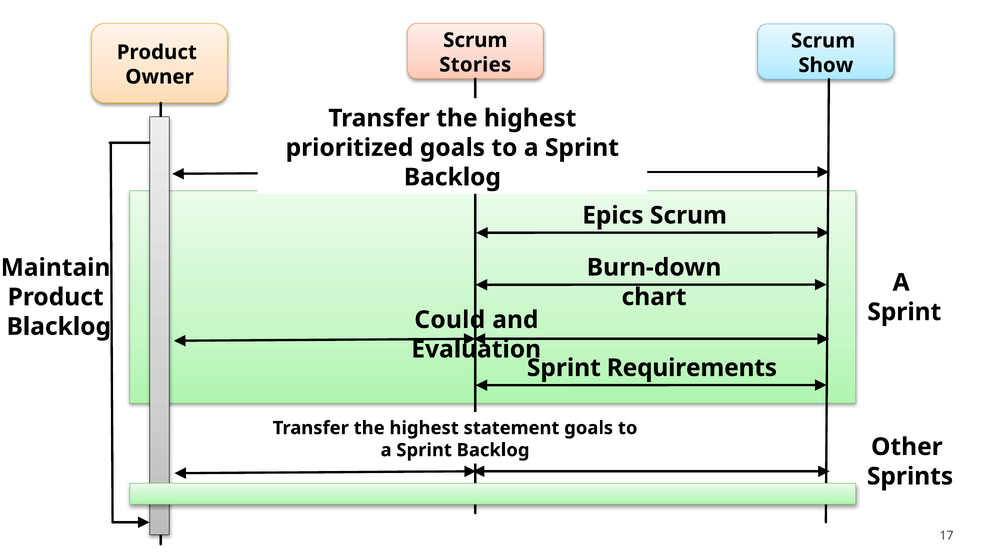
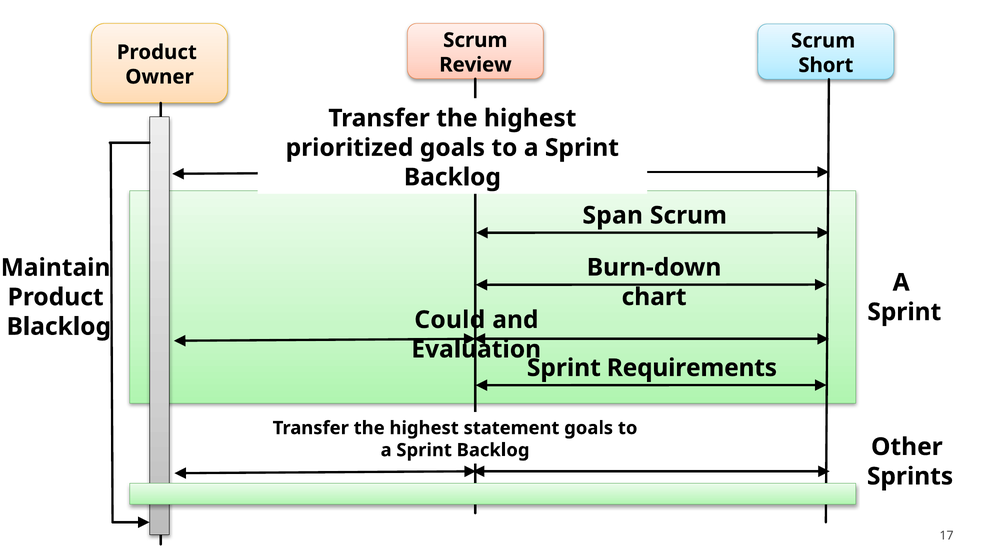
Stories: Stories -> Review (475, 65)
Show: Show -> Short (826, 65)
Epics: Epics -> Span (613, 215)
